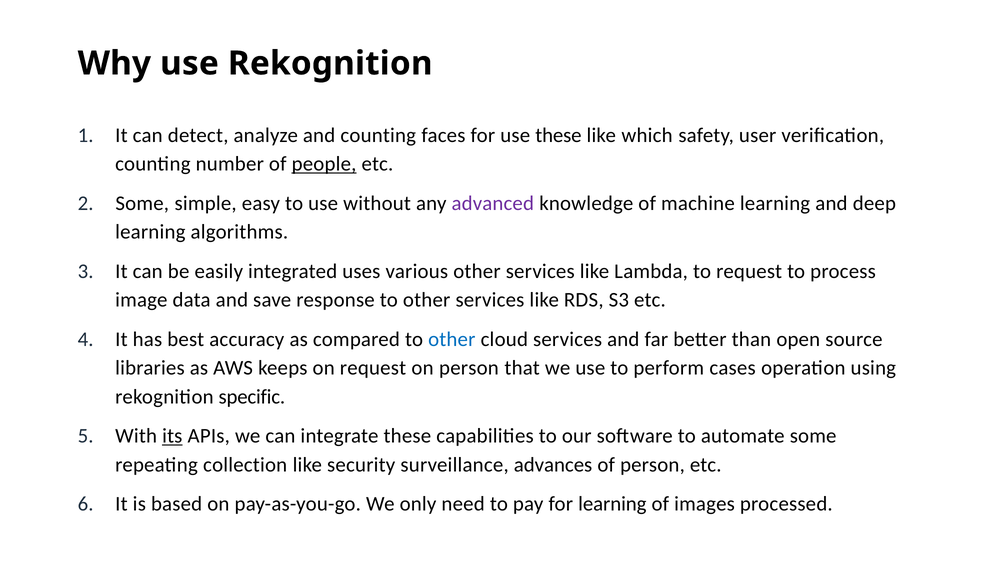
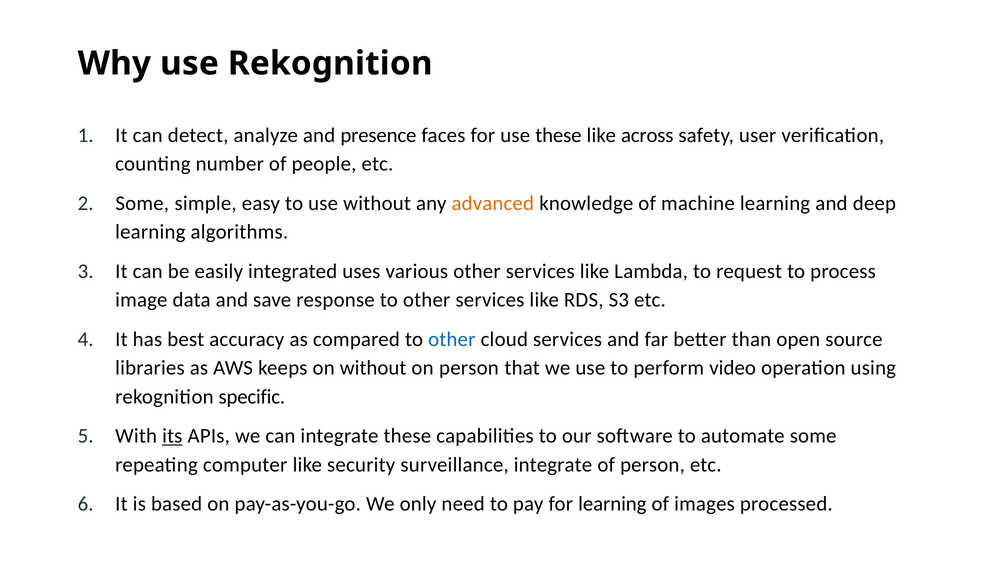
and counting: counting -> presence (378, 135)
which: which -> across (647, 135)
people underline: present -> none (324, 164)
advanced colour: purple -> orange (493, 203)
on request: request -> without (373, 368)
cases: cases -> video (733, 368)
collection: collection -> computer (245, 464)
surveillance advances: advances -> integrate (553, 464)
